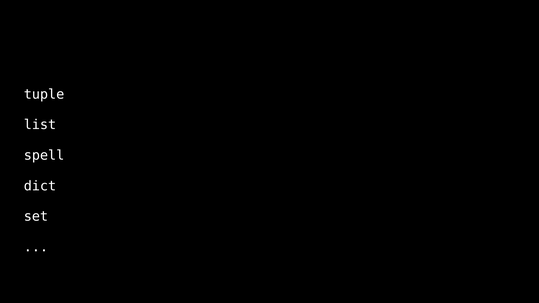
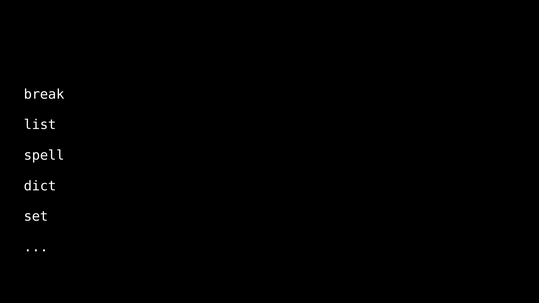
tuple: tuple -> break (44, 94)
